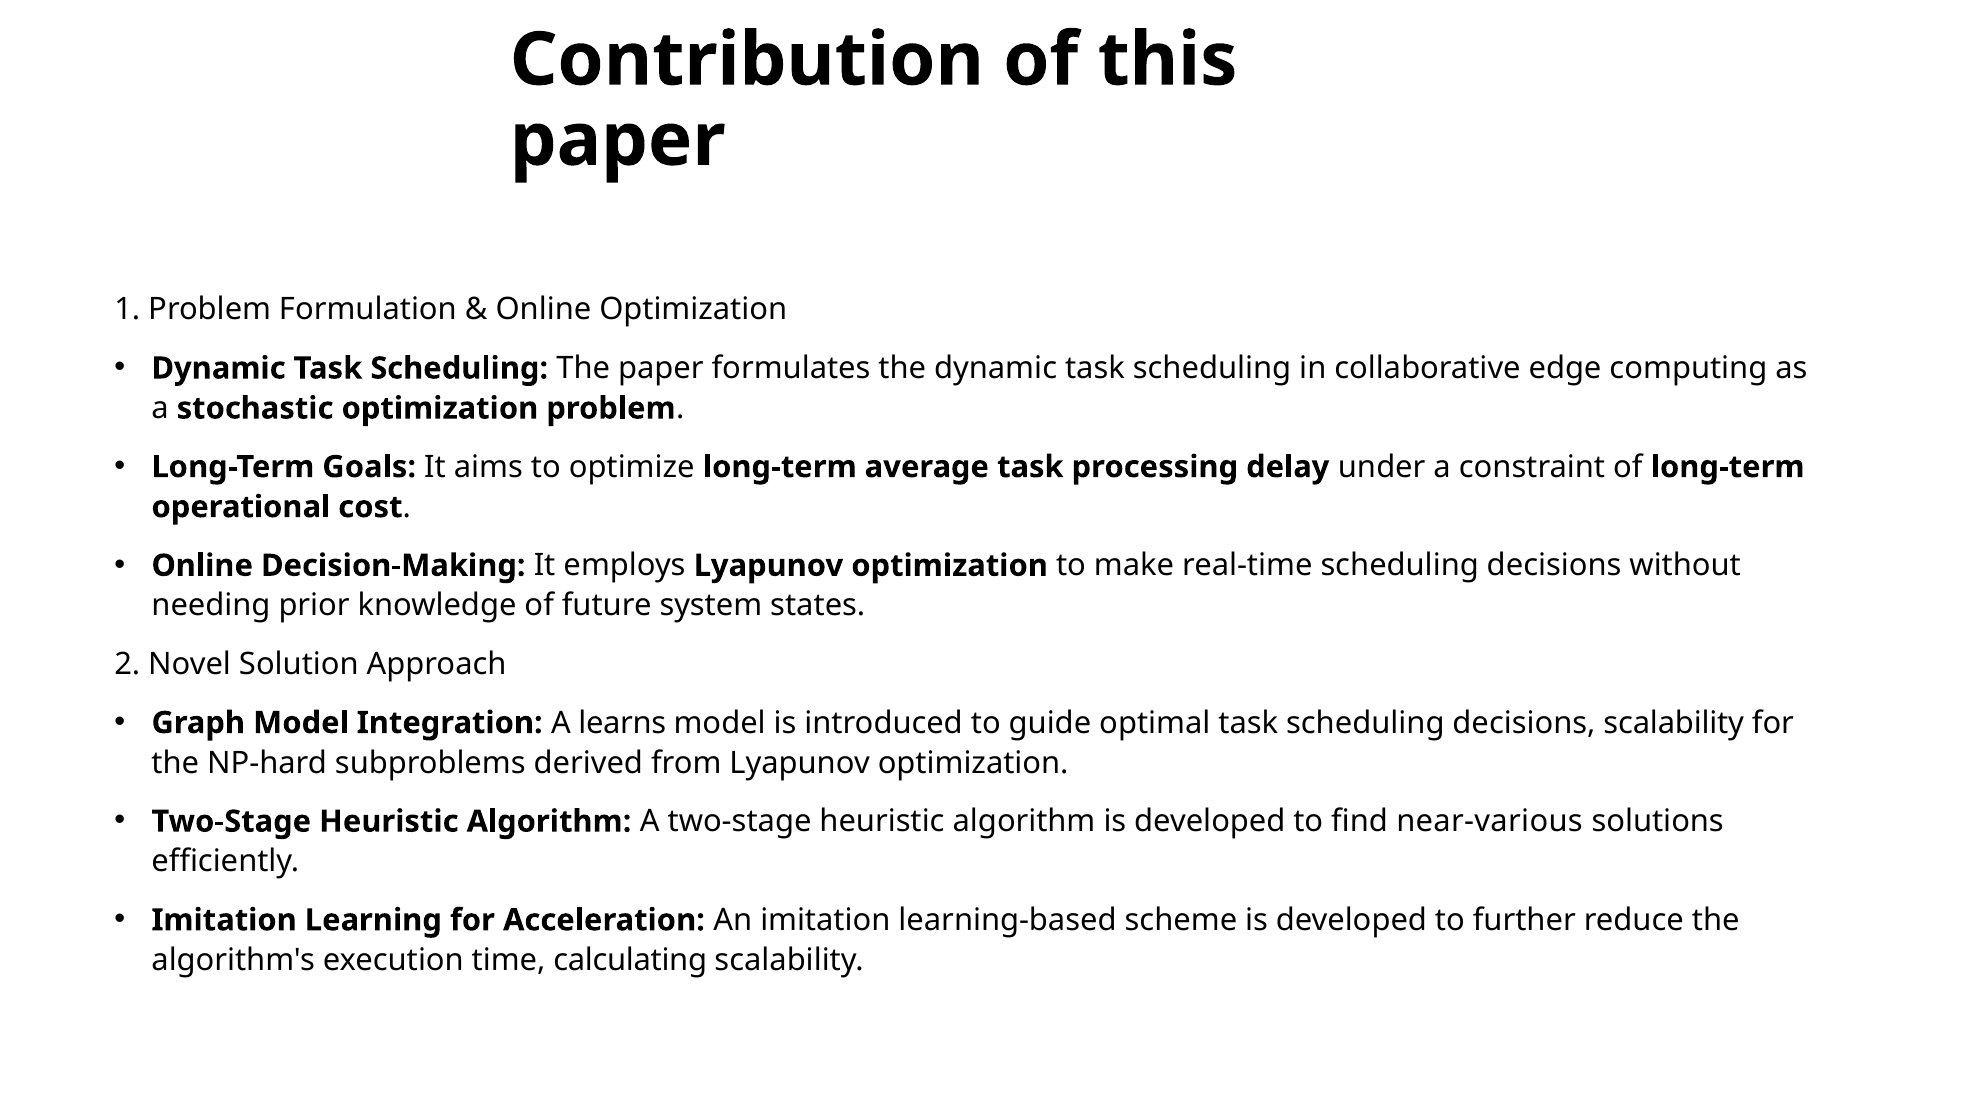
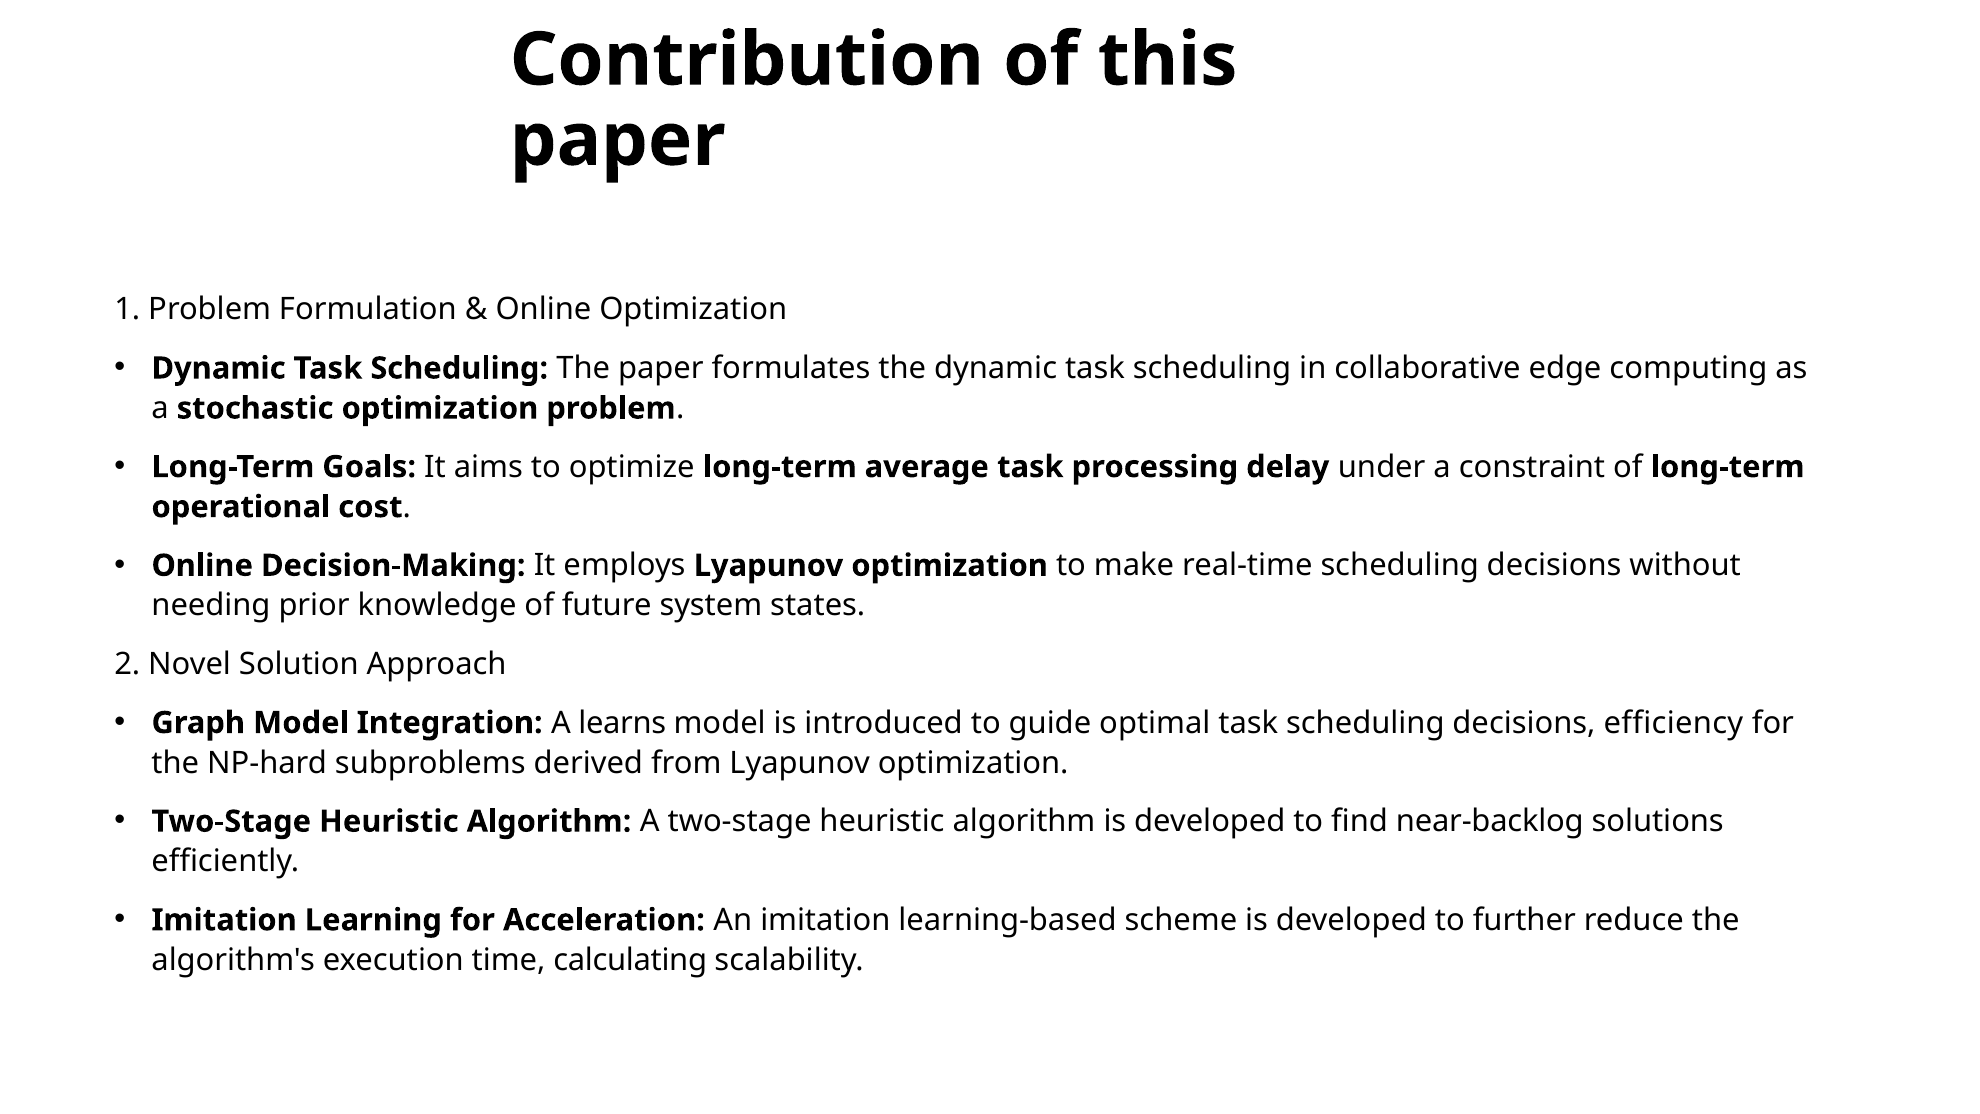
decisions scalability: scalability -> efficiency (1673, 723)
near-various: near-various -> near-backlog (1490, 821)
